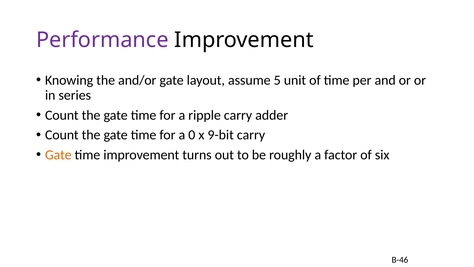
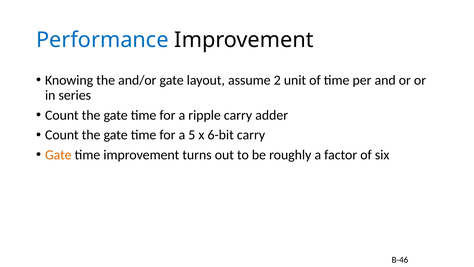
Performance colour: purple -> blue (102, 40)
5: 5 -> 2 (277, 80)
0: 0 -> 5 (192, 135)
9-bit: 9-bit -> 6-bit (221, 135)
